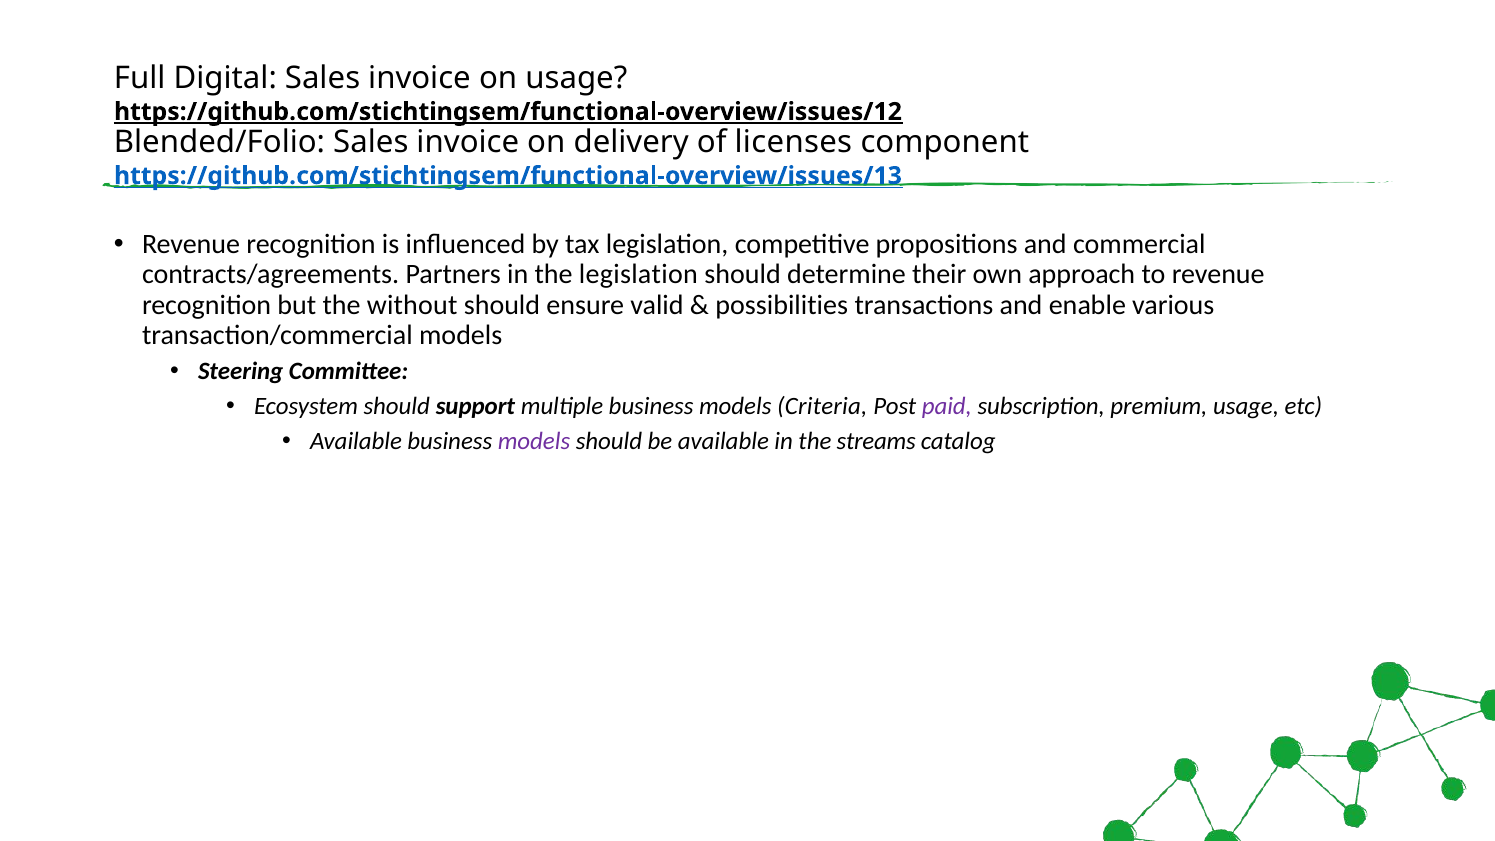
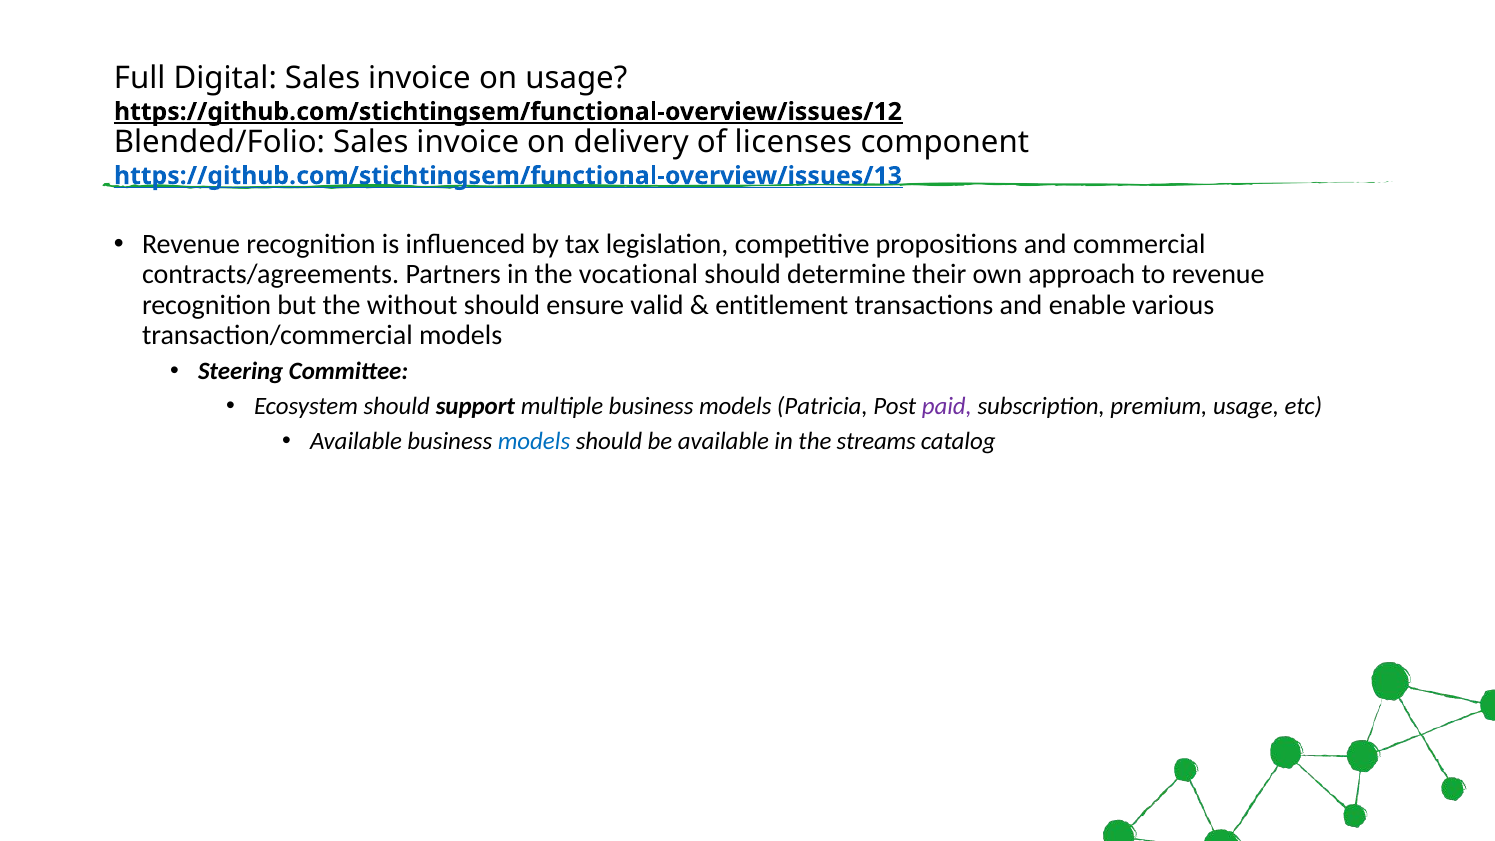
the legislation: legislation -> vocational (638, 275)
possibilities: possibilities -> entitlement (782, 305)
Criteria: Criteria -> Patricia (822, 406)
models colour: purple -> blue (534, 441)
